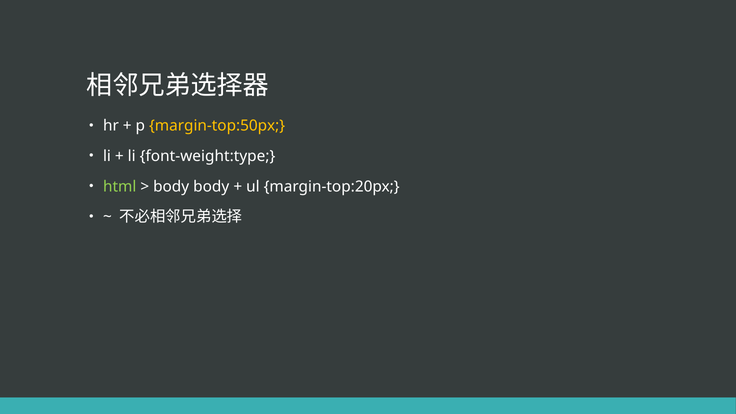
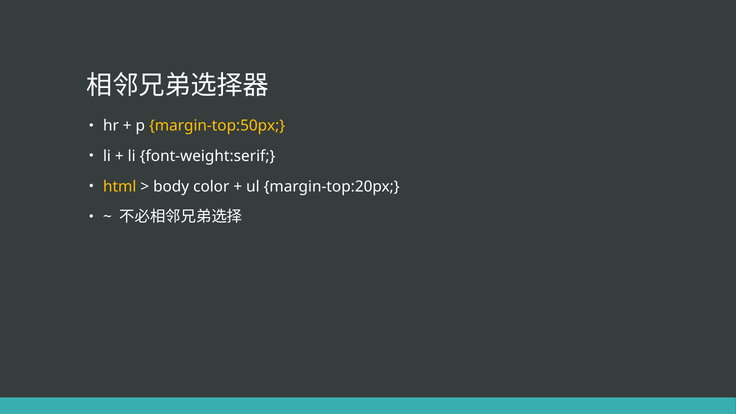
font-weight:type: font-weight:type -> font-weight:serif (208, 156)
html colour: light green -> yellow (120, 186)
body body: body -> color (211, 186)
